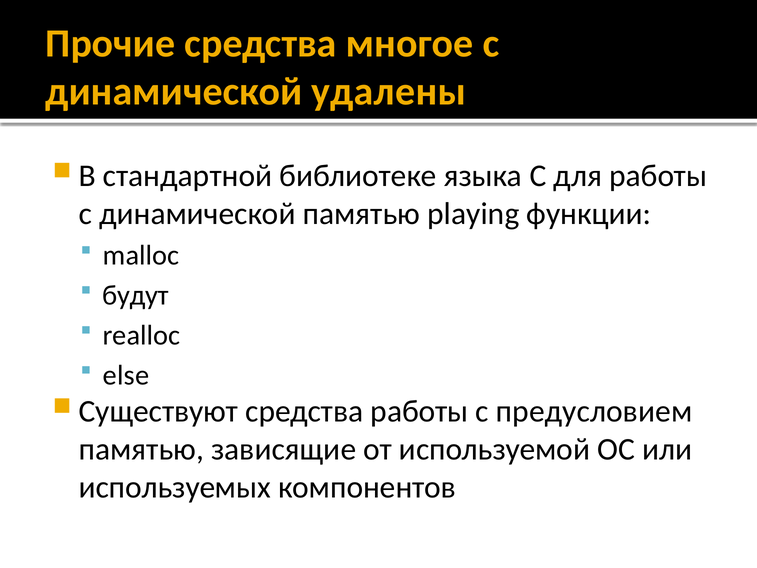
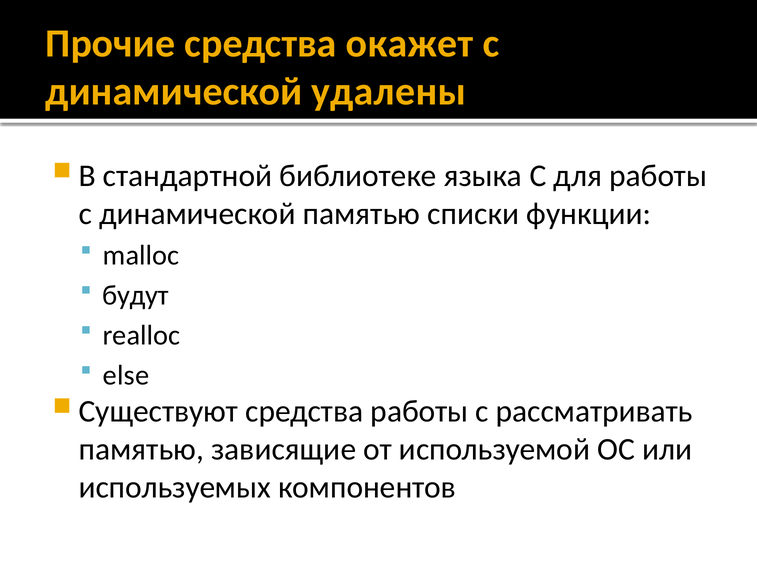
многое: многое -> окажет (410, 44)
playing: playing -> списки (473, 214)
предусловием: предусловием -> рассматривать (594, 411)
